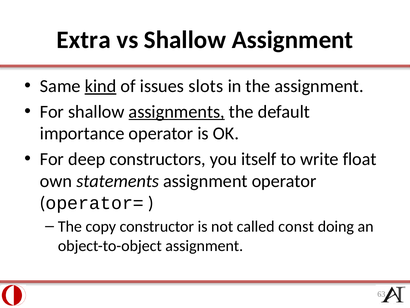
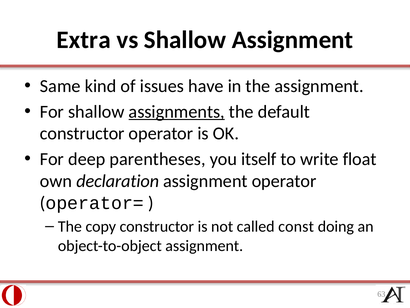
kind underline: present -> none (101, 86)
slots: slots -> have (206, 86)
importance: importance -> constructor (82, 133)
constructors: constructors -> parentheses (158, 159)
statements: statements -> declaration (118, 181)
